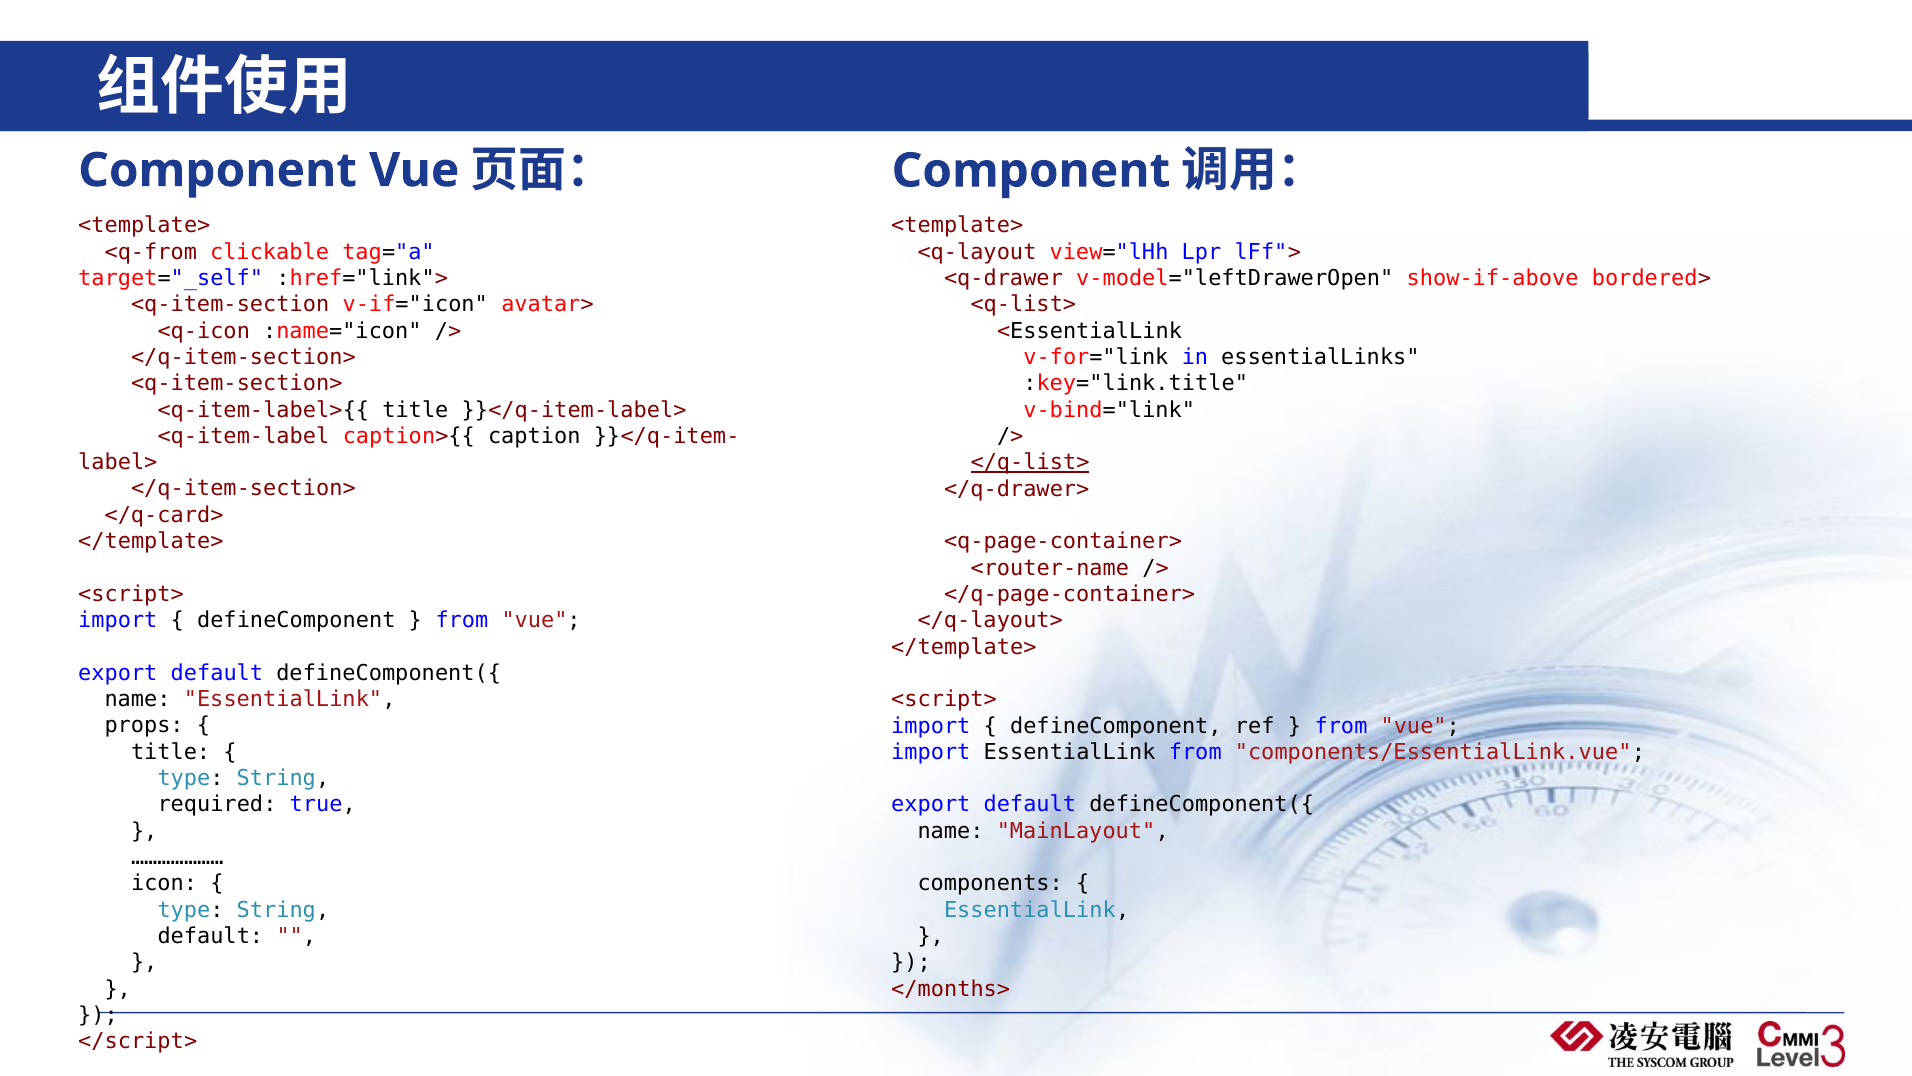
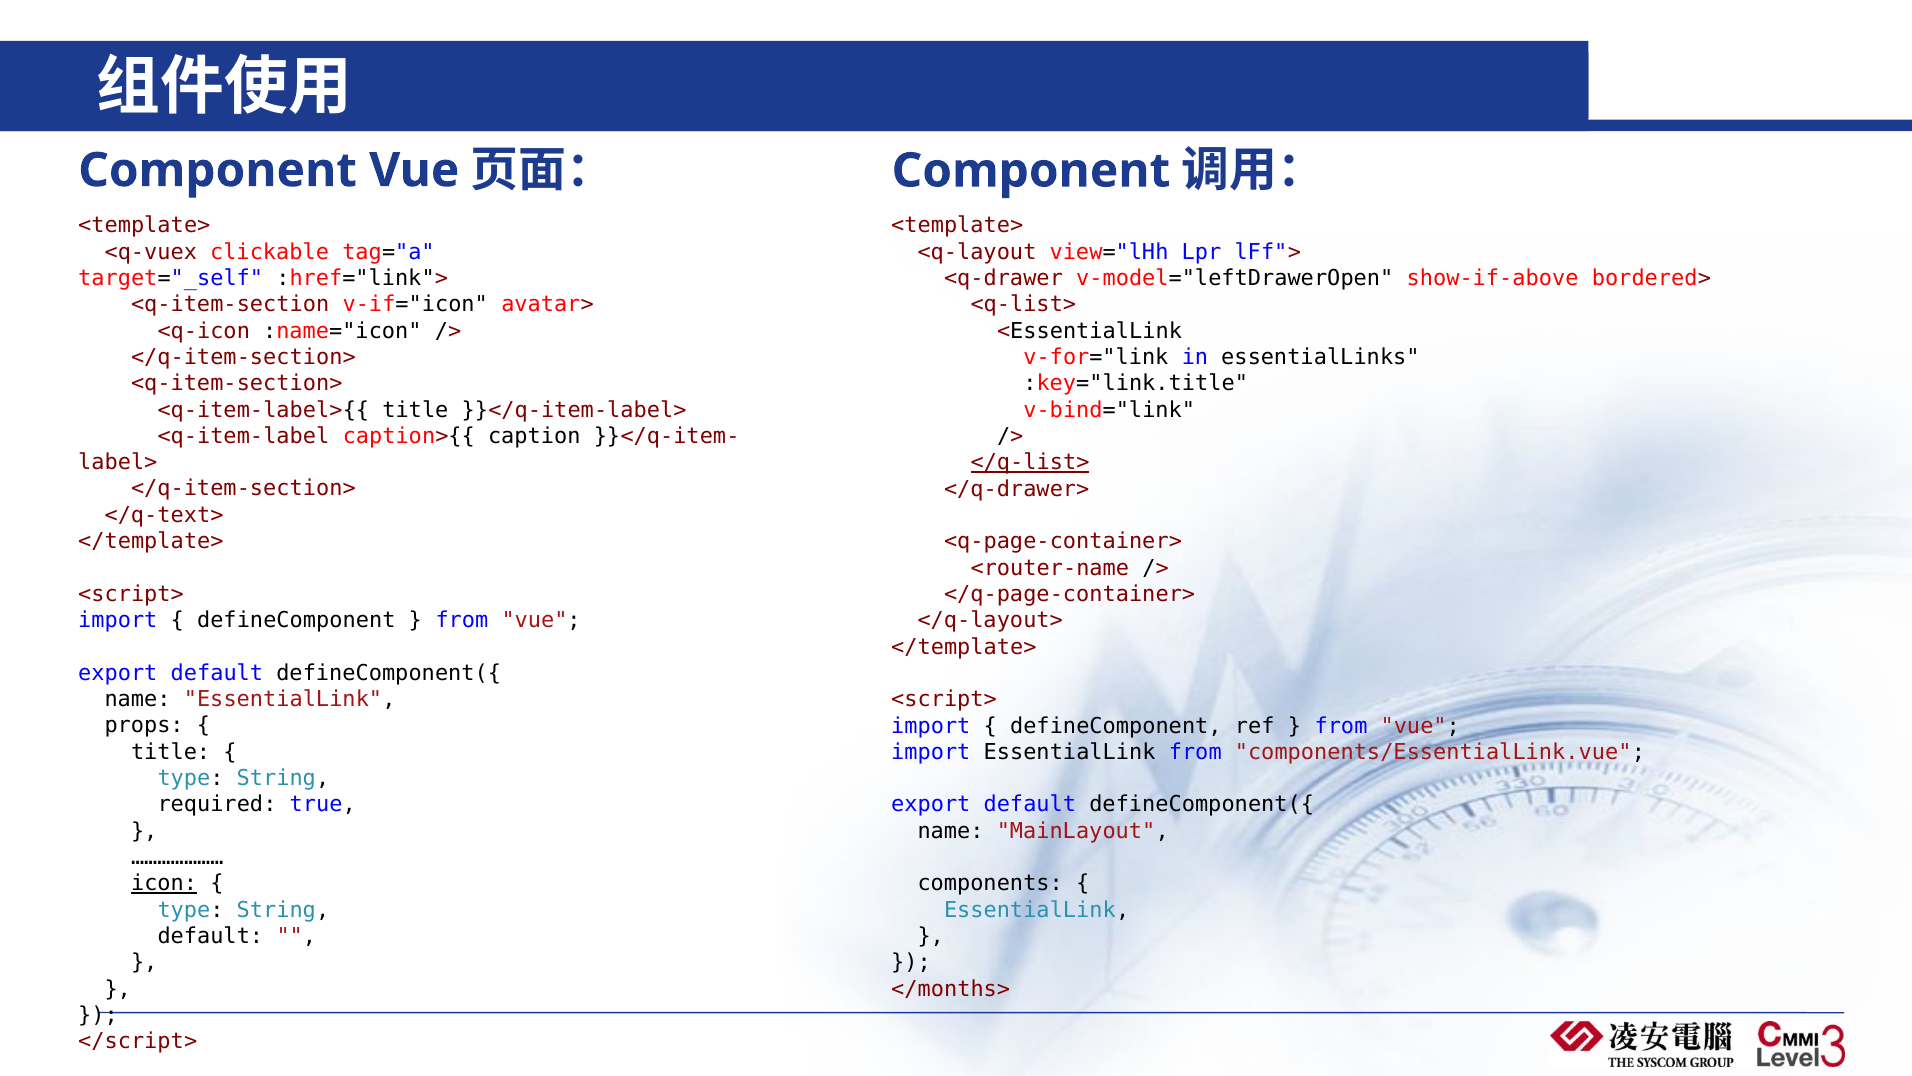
<q-from: <q-from -> <q-vuex (151, 252)
</q-card>: </q-card> -> </q-text> (164, 515)
icon underline: none -> present (164, 883)
